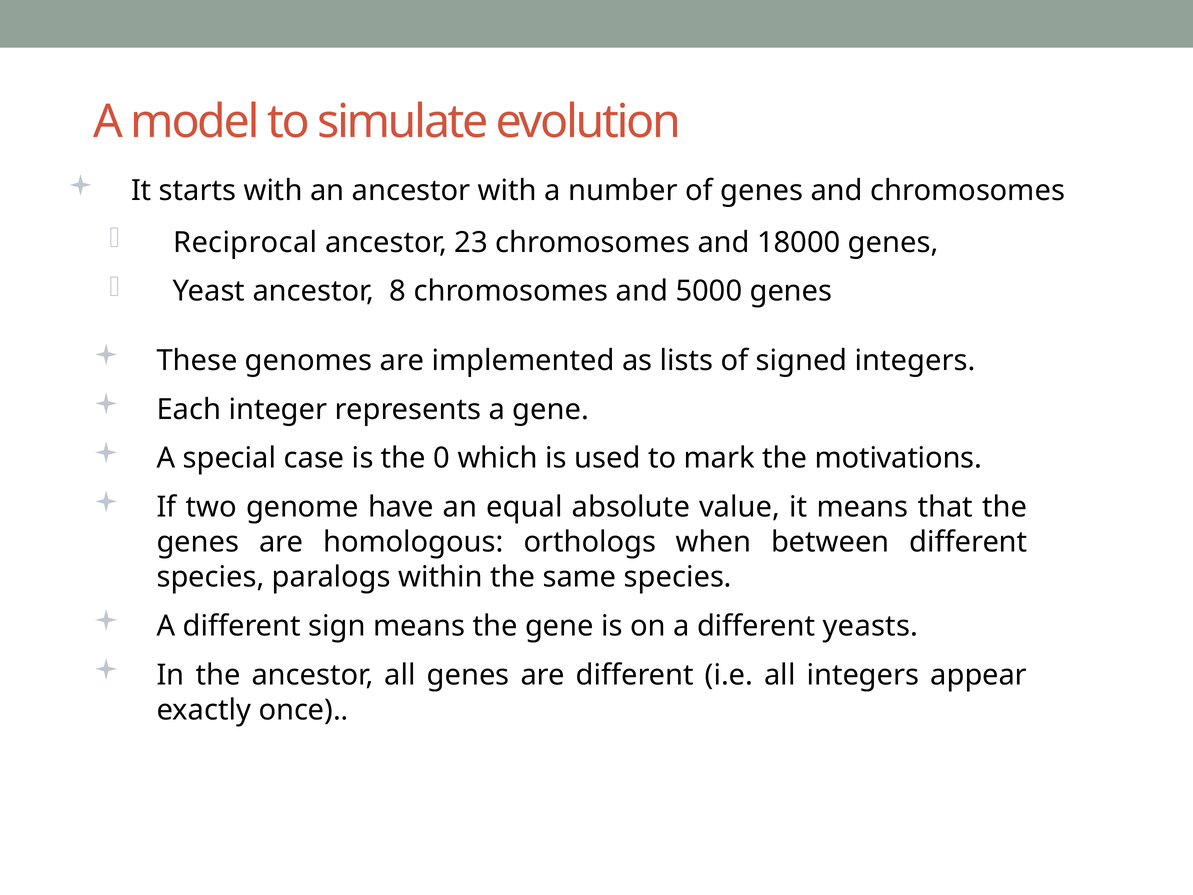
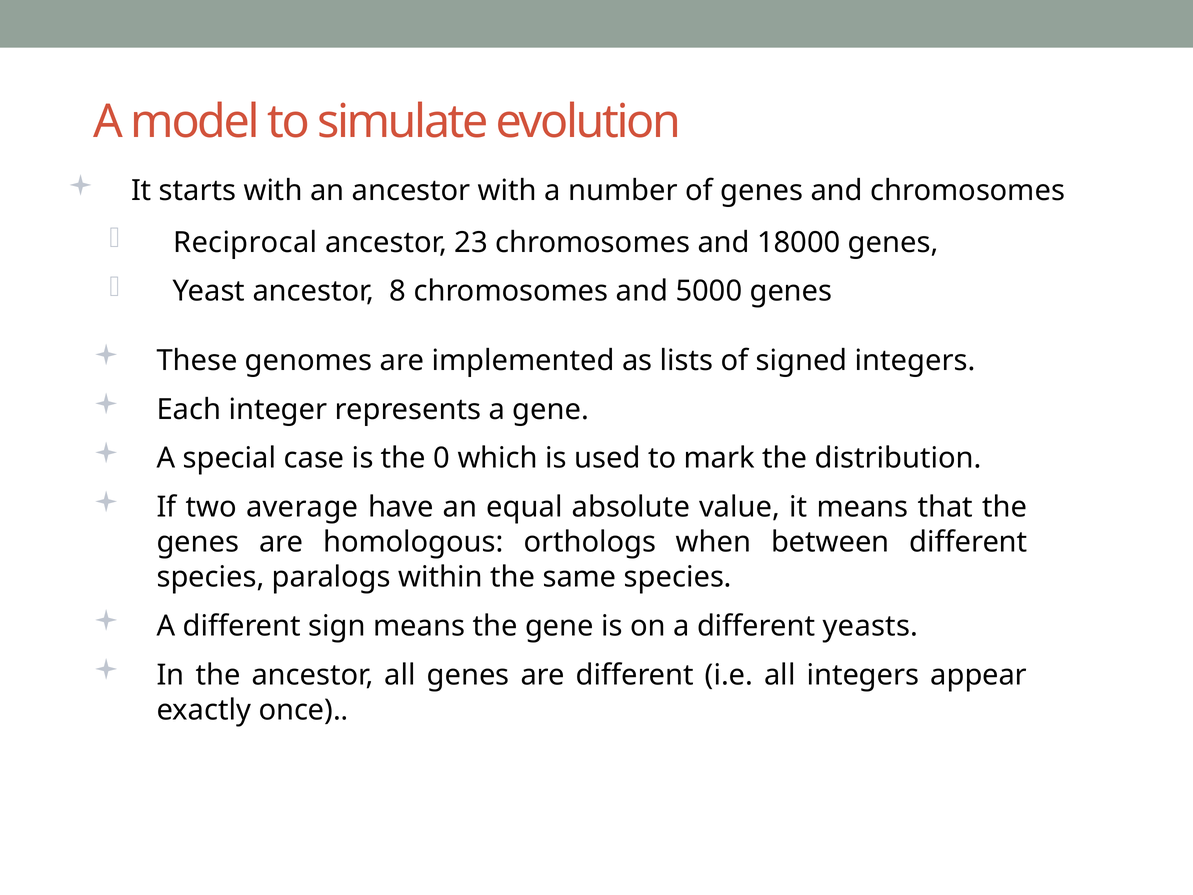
motivations: motivations -> distribution (898, 458)
genome: genome -> average (302, 507)
